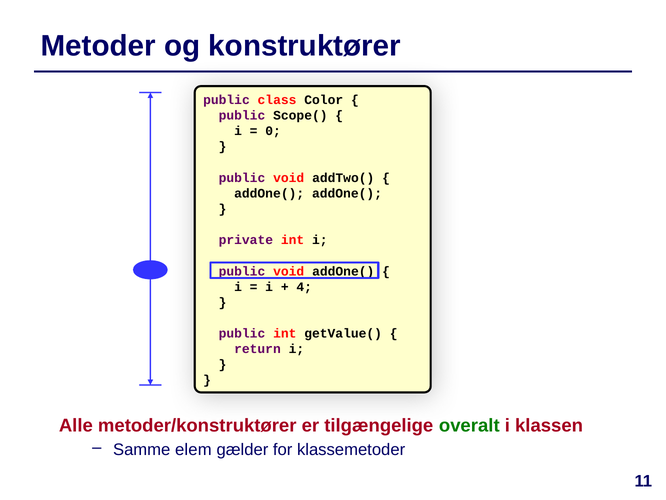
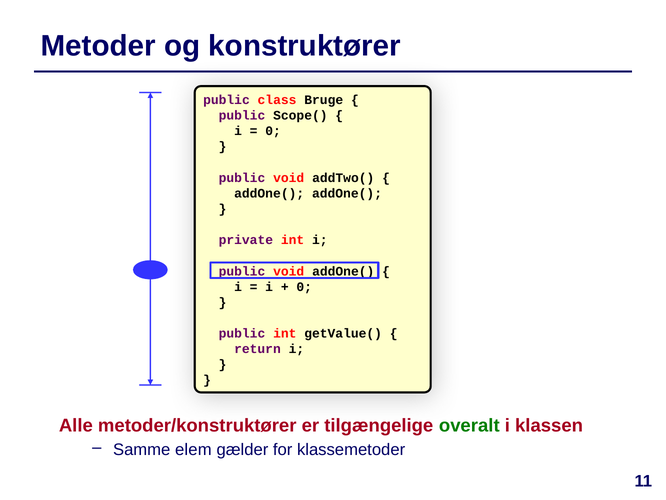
Color: Color -> Bruge (324, 100)
4: 4 -> 0 (304, 287)
